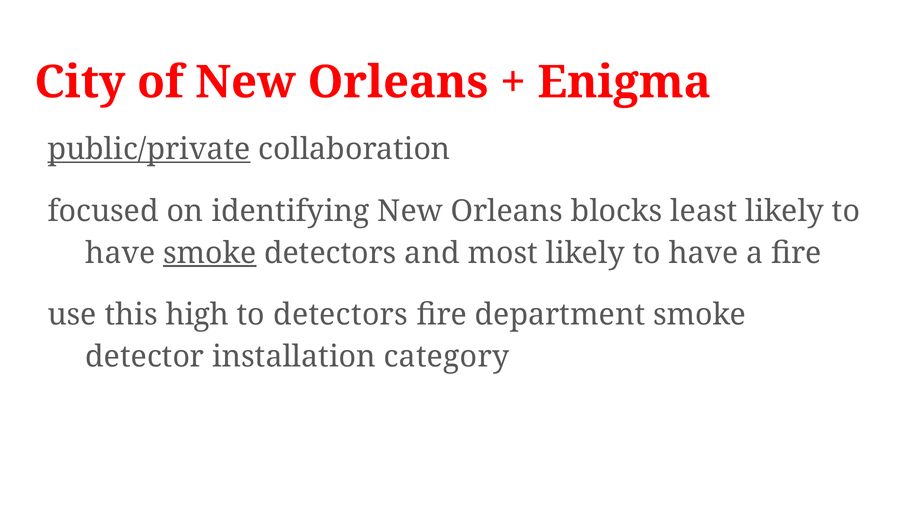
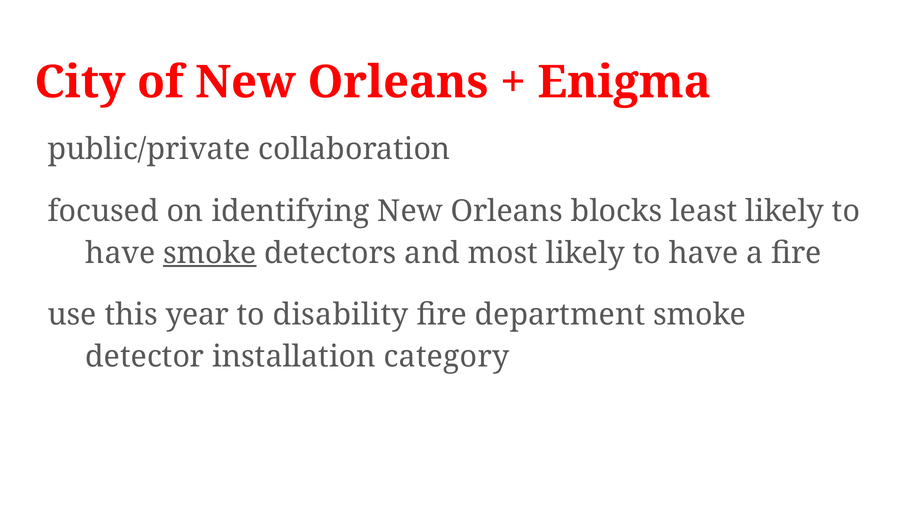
public/private underline: present -> none (149, 149)
high: high -> year (197, 315)
to detectors: detectors -> disability (341, 315)
